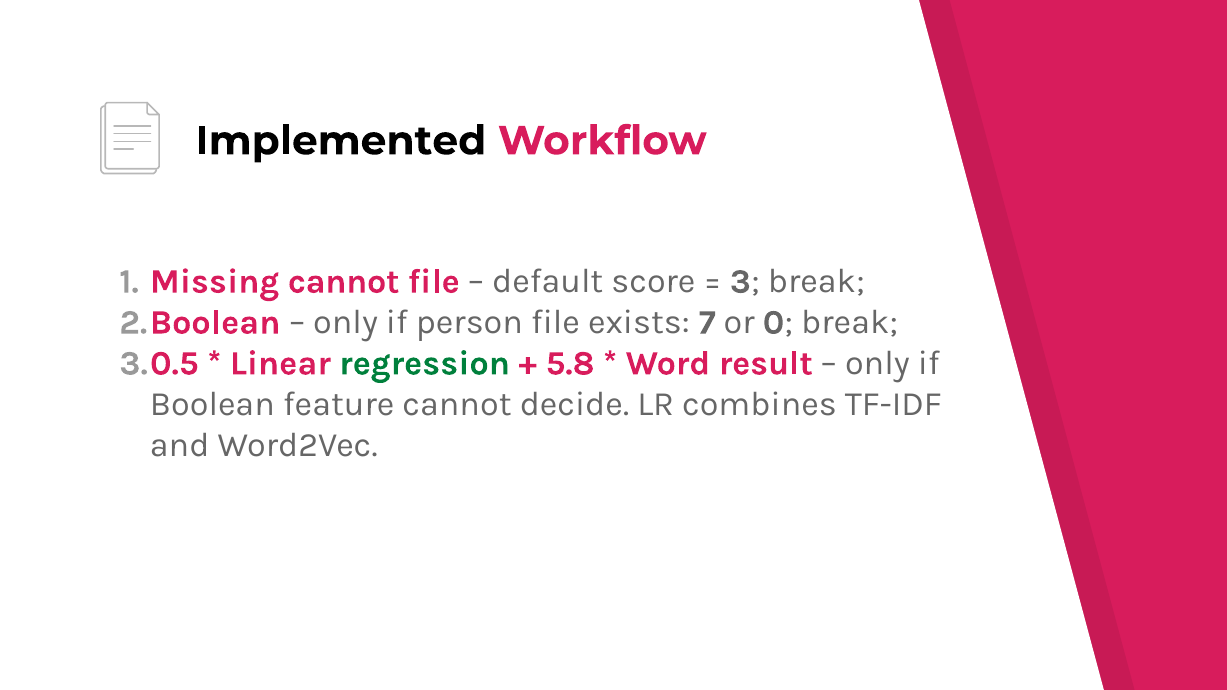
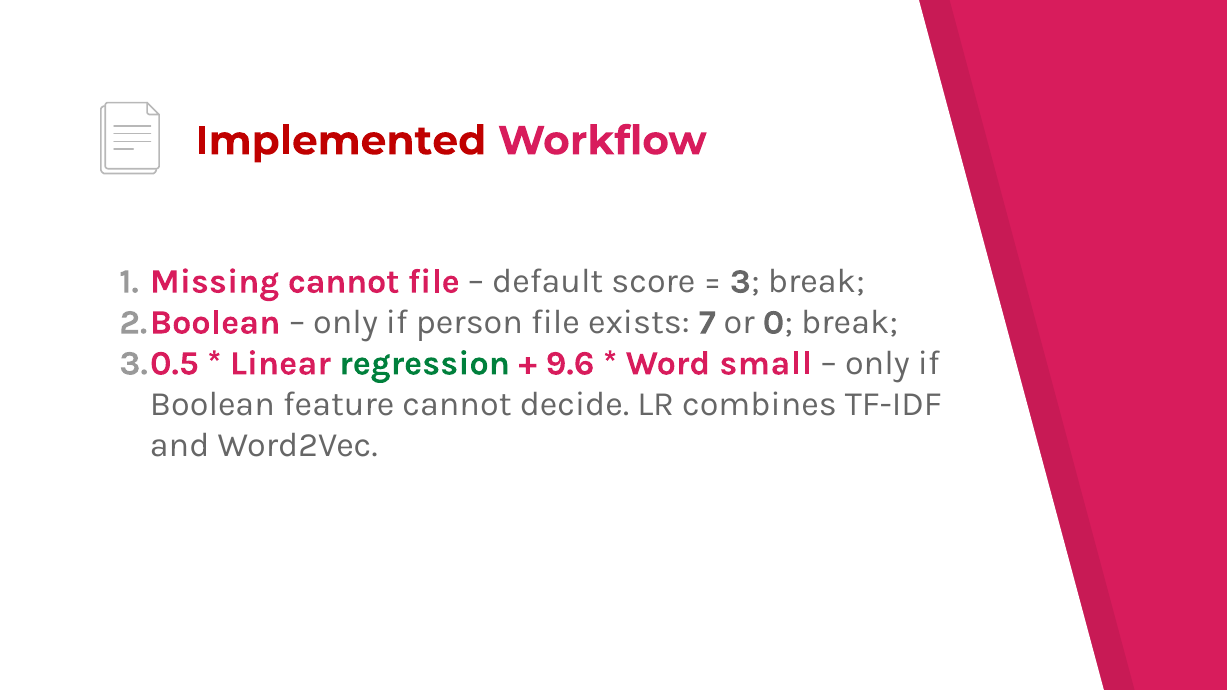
Implemented colour: black -> red (341, 141)
5.8: 5.8 -> 9.6 (570, 363)
result: result -> small (766, 363)
